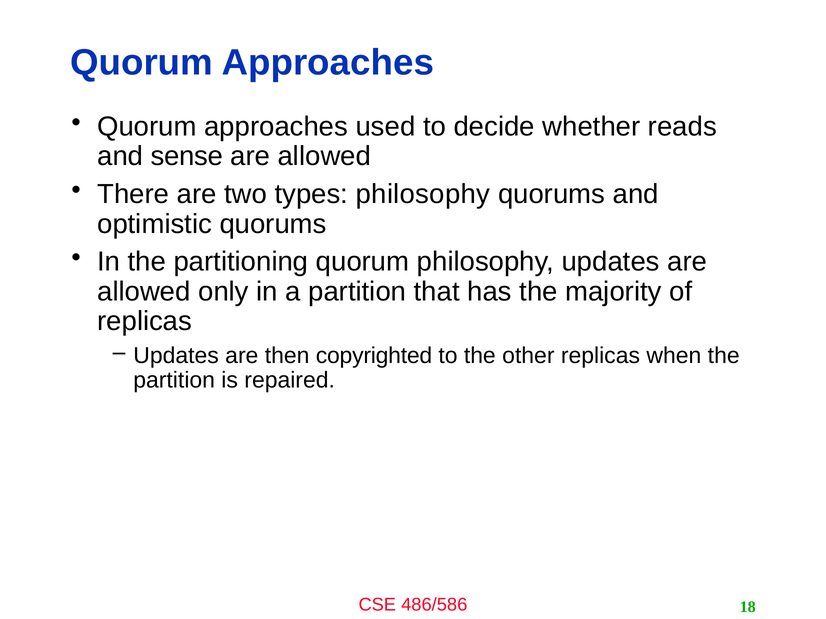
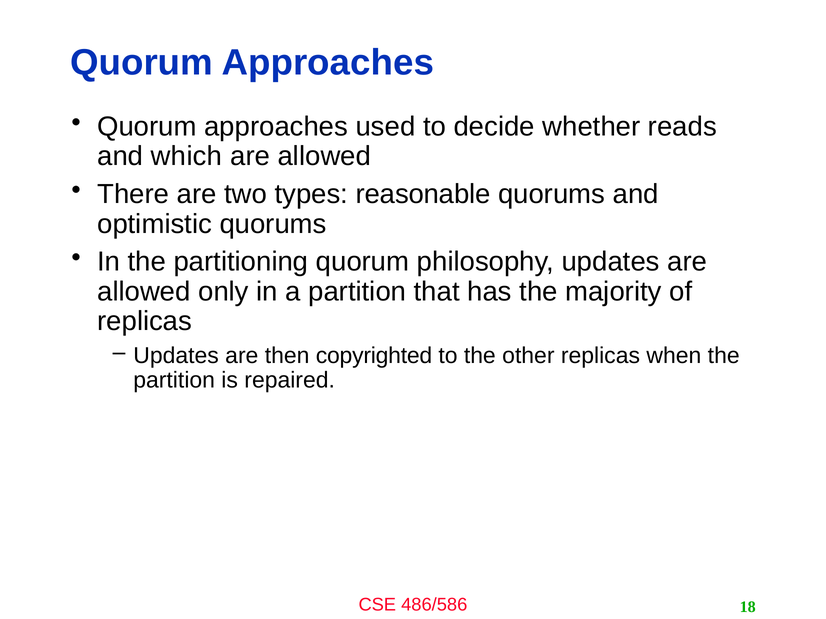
sense: sense -> which (187, 156)
types philosophy: philosophy -> reasonable (423, 194)
